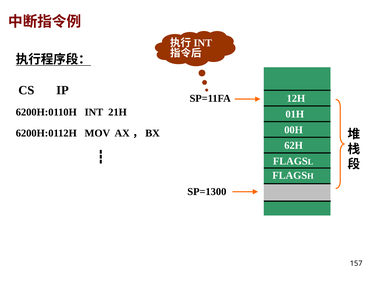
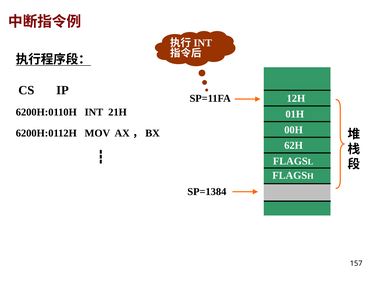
SP=1300: SP=1300 -> SP=1384 (207, 192)
